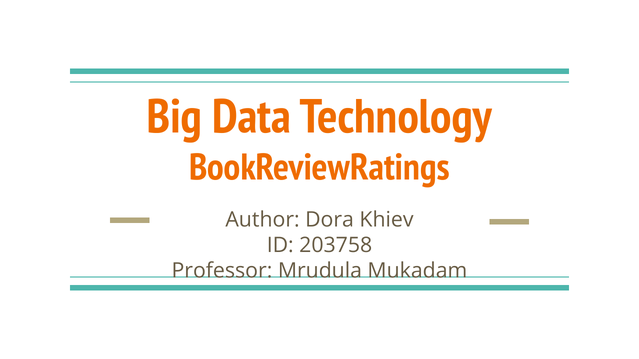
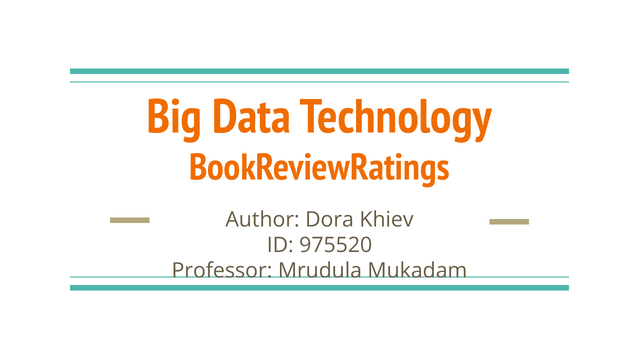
203758: 203758 -> 975520 (336, 245)
